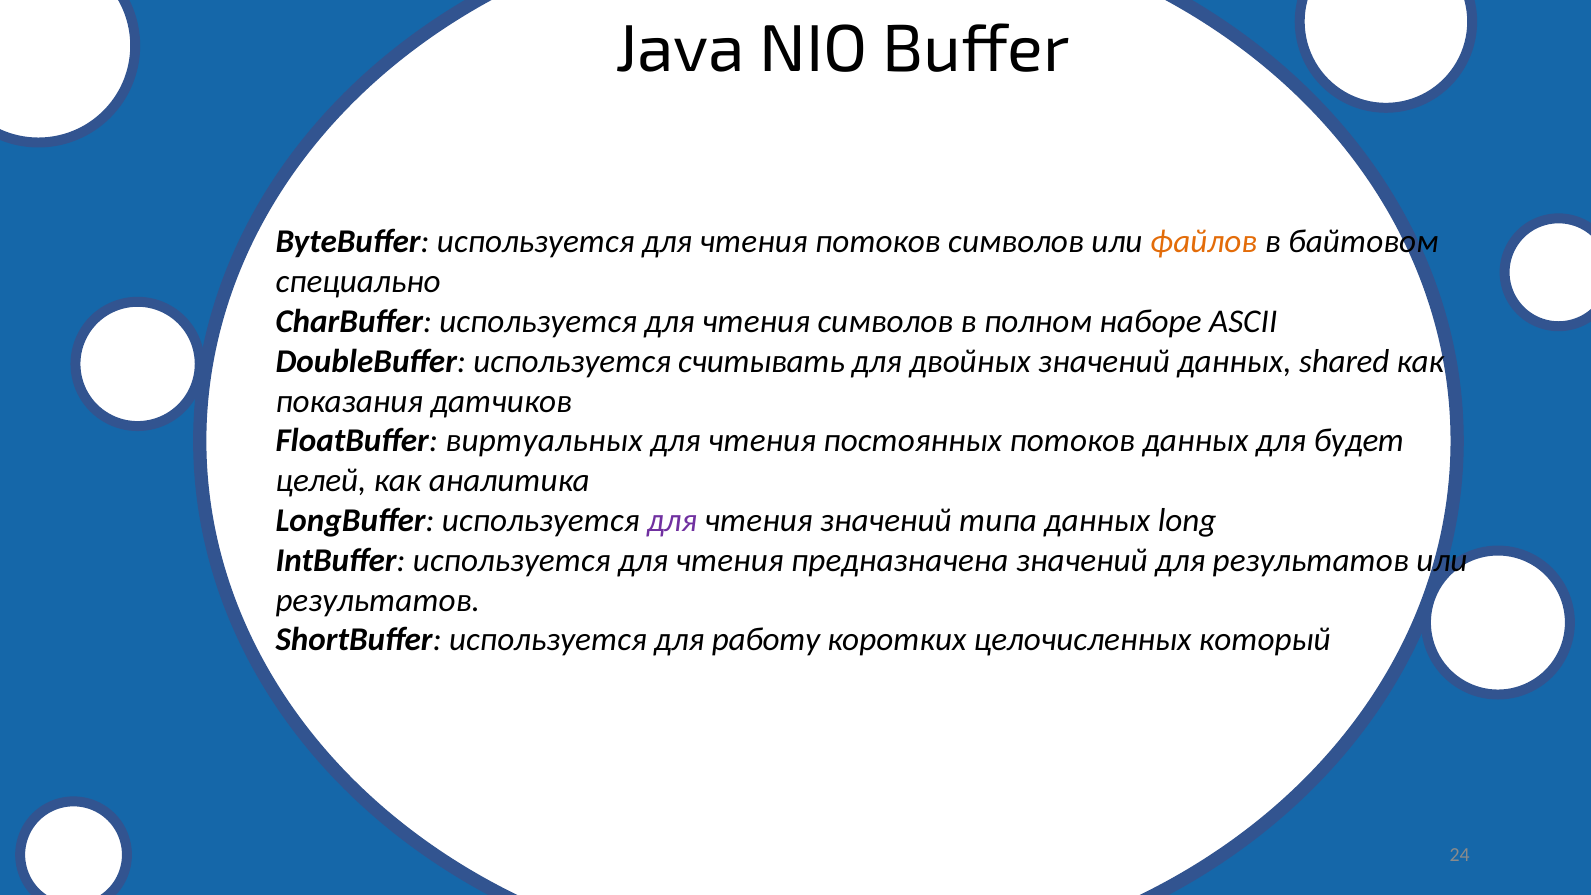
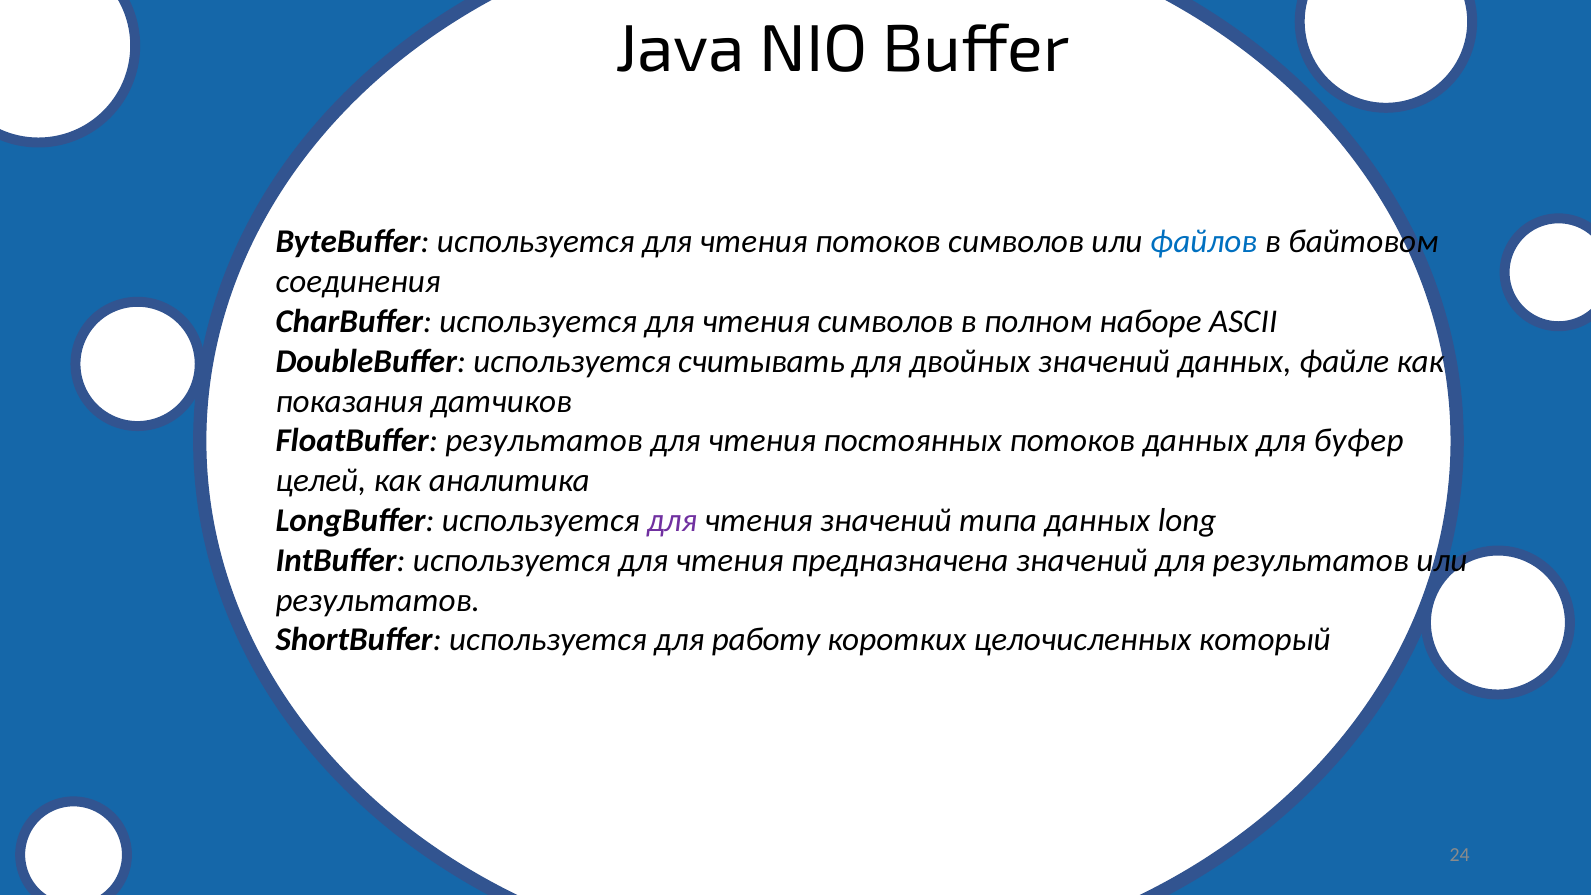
файлов colour: orange -> blue (1204, 242)
специально: специально -> соединения (358, 282)
shared: shared -> файле (1344, 361)
FloatBuffer виртуальных: виртуальных -> результатов (544, 441)
будет: будет -> буфер (1359, 441)
